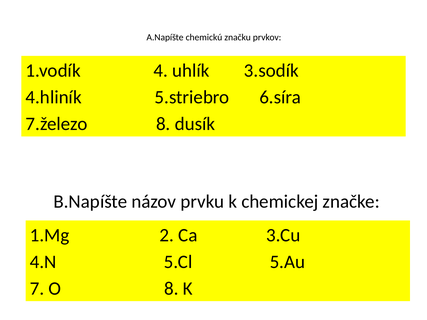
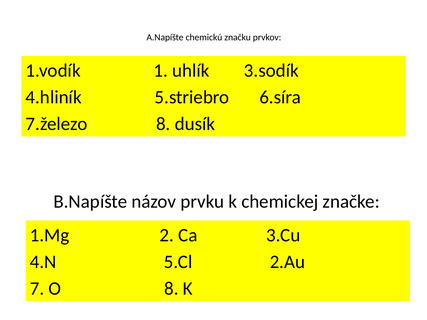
4: 4 -> 1 (161, 71)
5.Au: 5.Au -> 2.Au (287, 262)
